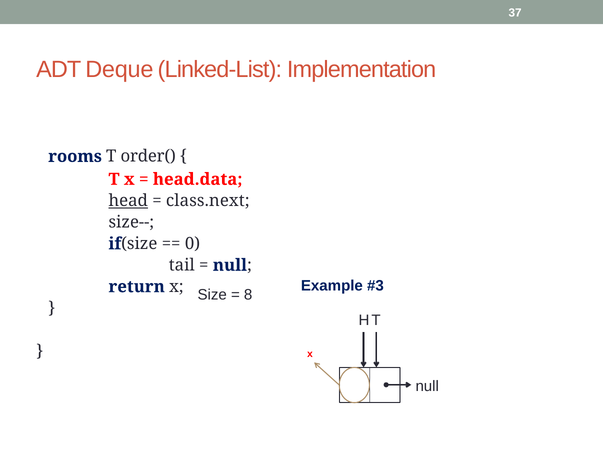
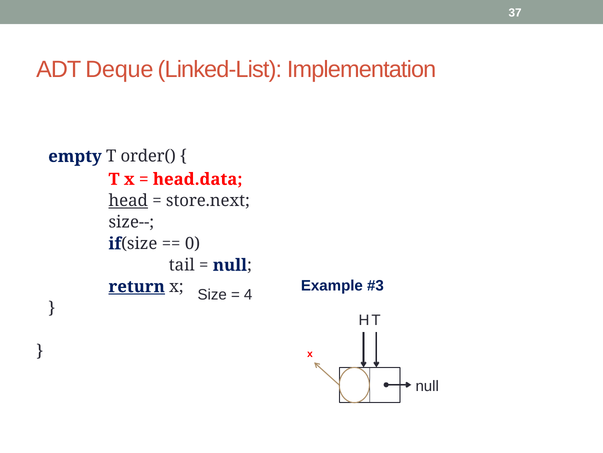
rooms: rooms -> empty (75, 156)
class.next: class.next -> store.next (208, 200)
return underline: none -> present (137, 286)
8: 8 -> 4 (248, 294)
